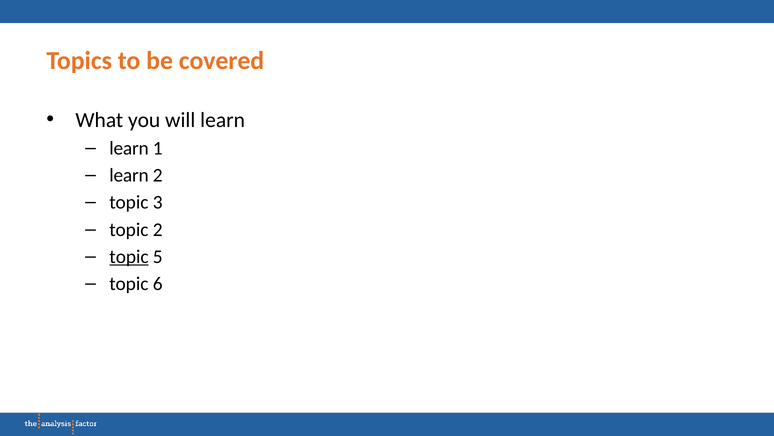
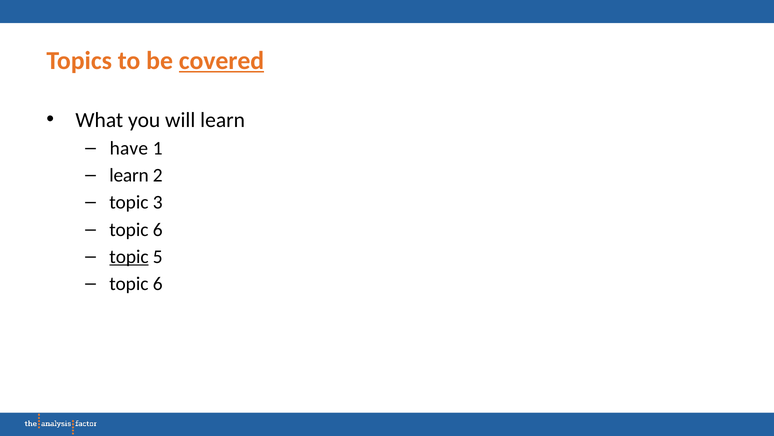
covered underline: none -> present (221, 61)
learn: learn -> have (129, 148)
2: 2 -> 6 (158, 229)
